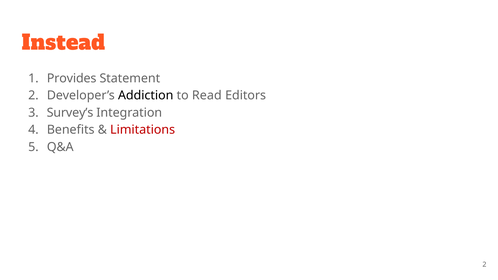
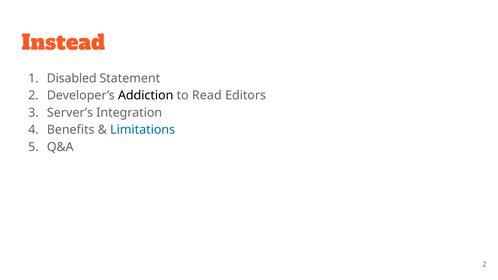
Provides: Provides -> Disabled (72, 78)
Survey’s: Survey’s -> Server’s (70, 113)
Limitations colour: red -> blue (143, 130)
